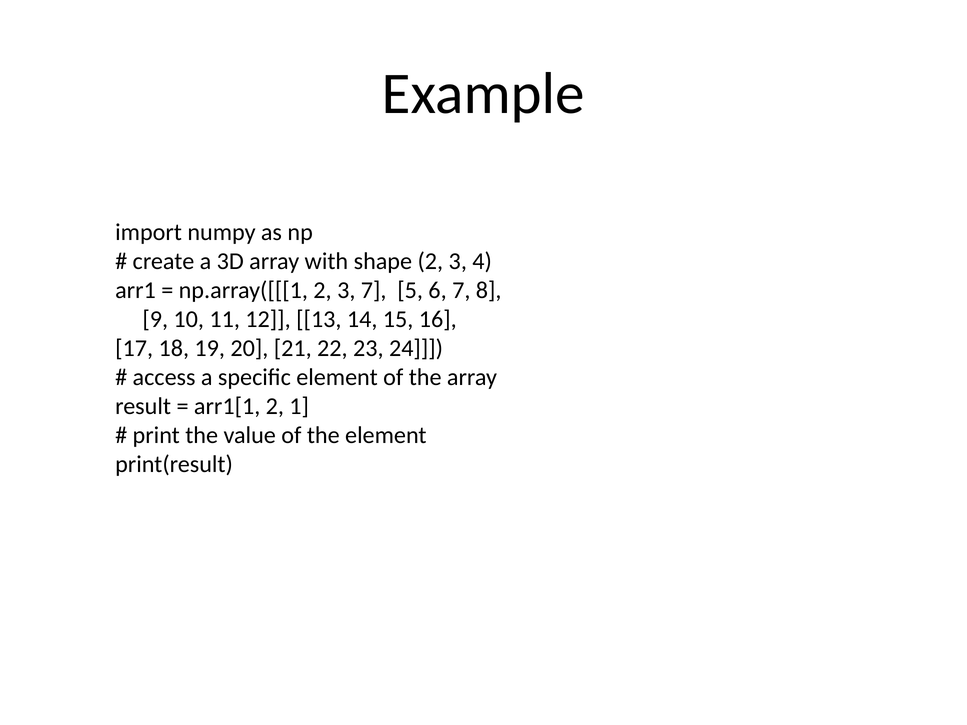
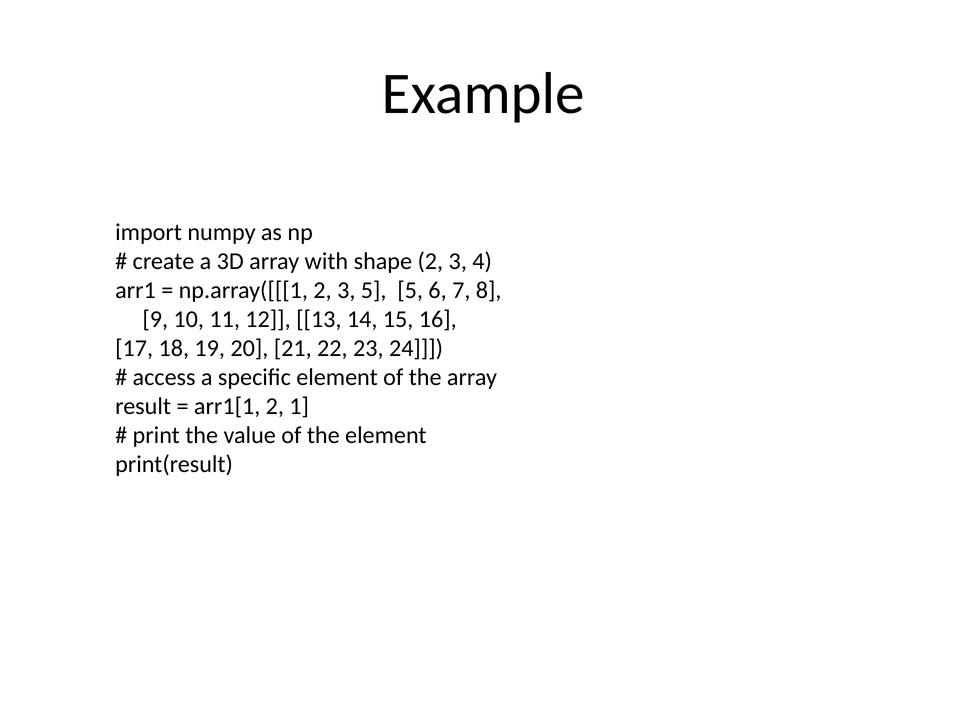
3 7: 7 -> 5 (374, 290)
